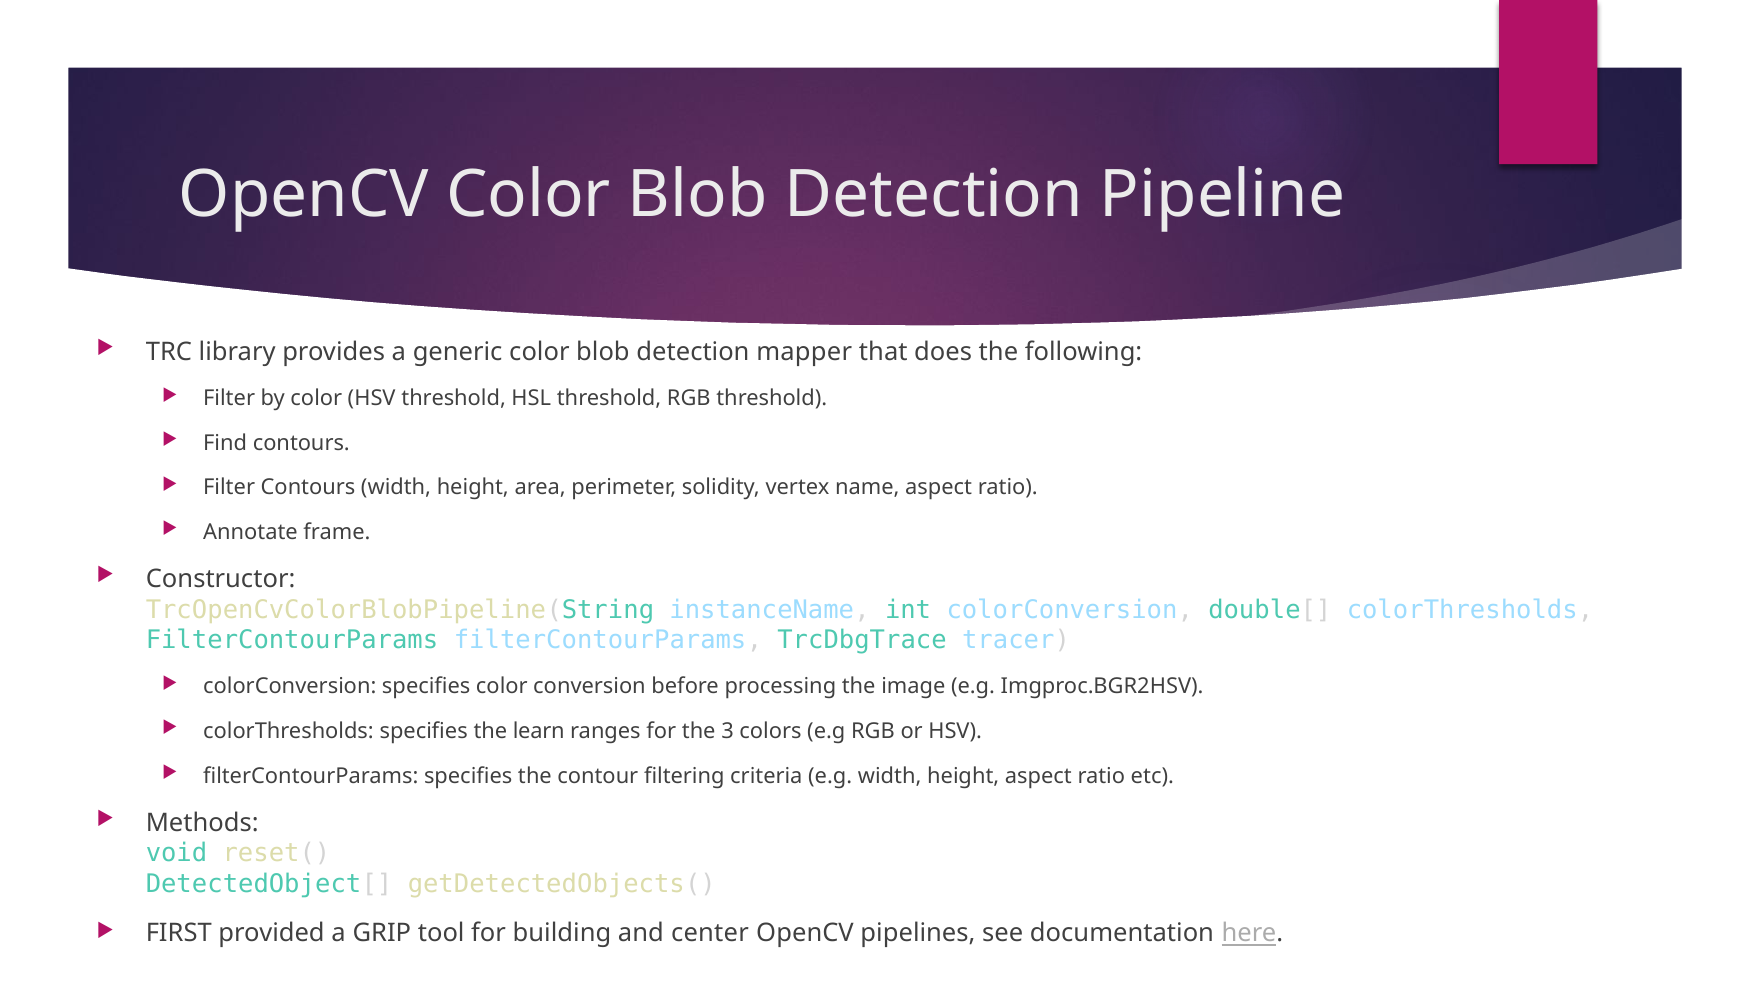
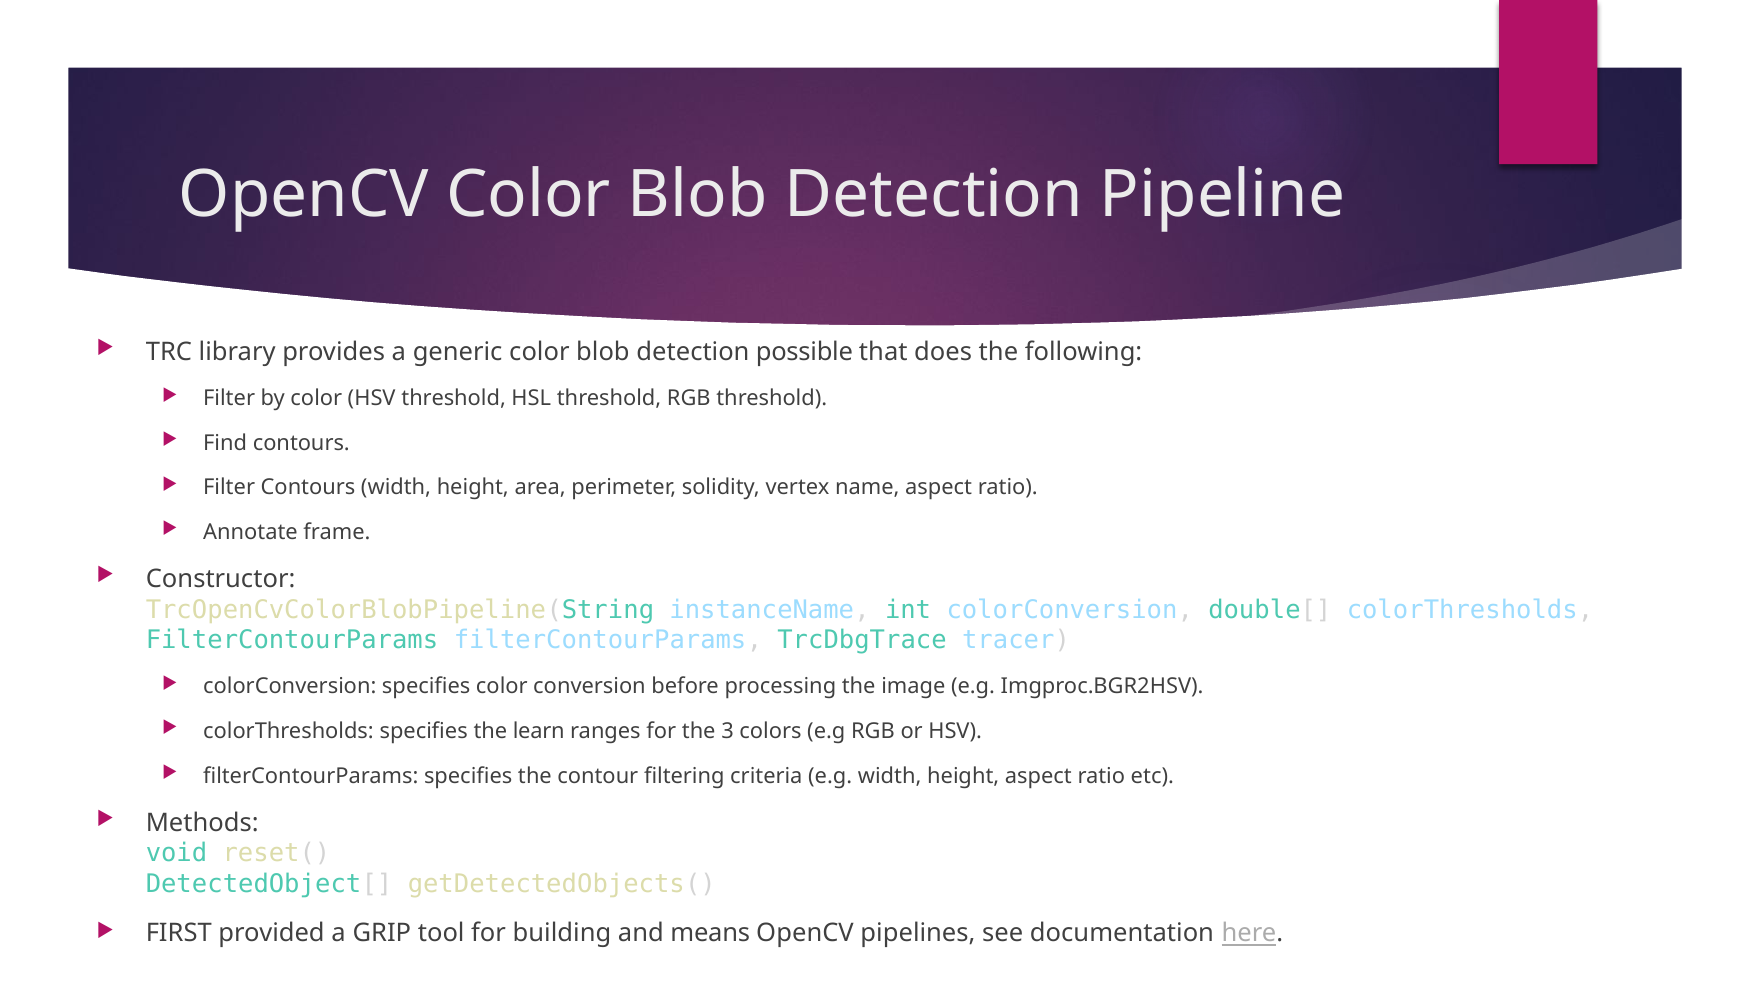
mapper: mapper -> possible (804, 352)
center: center -> means (710, 933)
